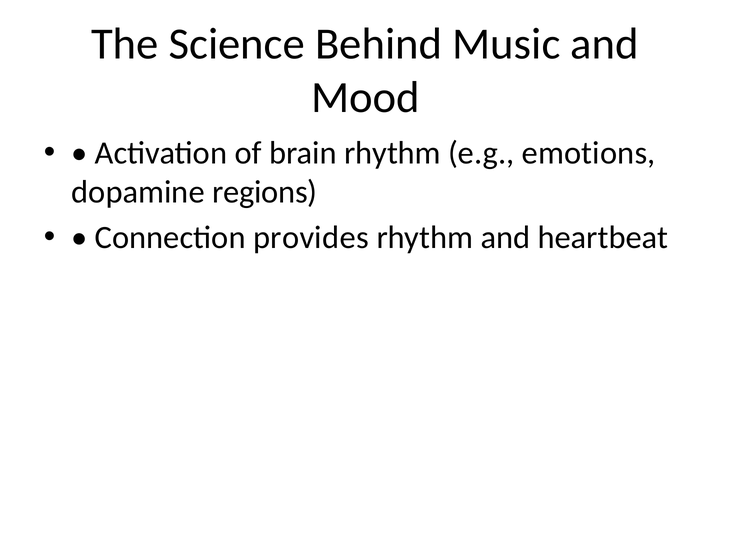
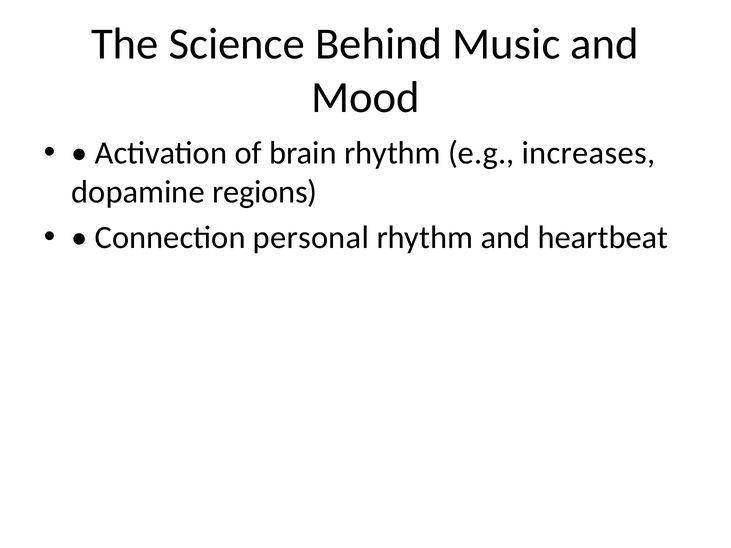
emotions: emotions -> increases (589, 153)
provides: provides -> personal (311, 238)
